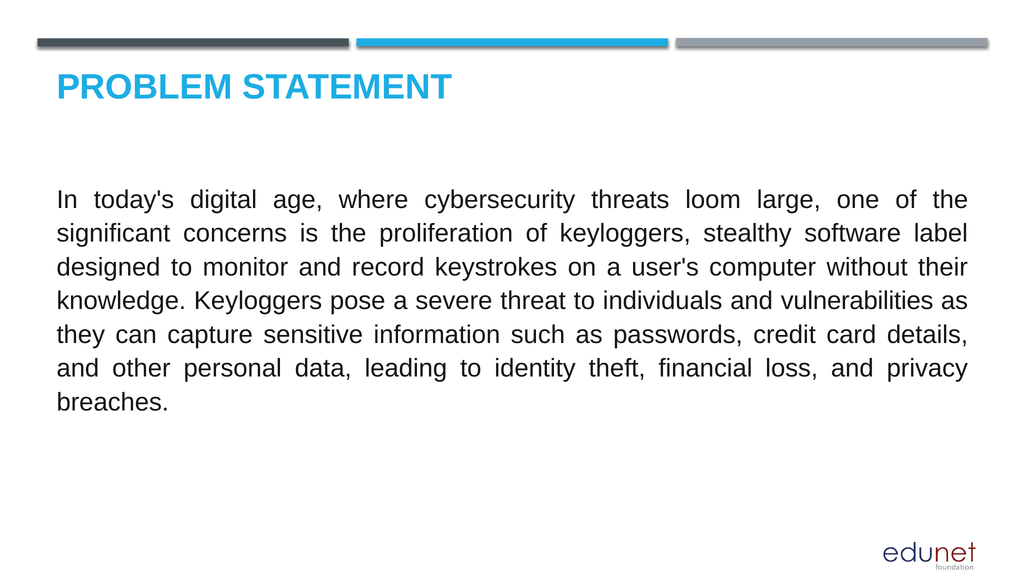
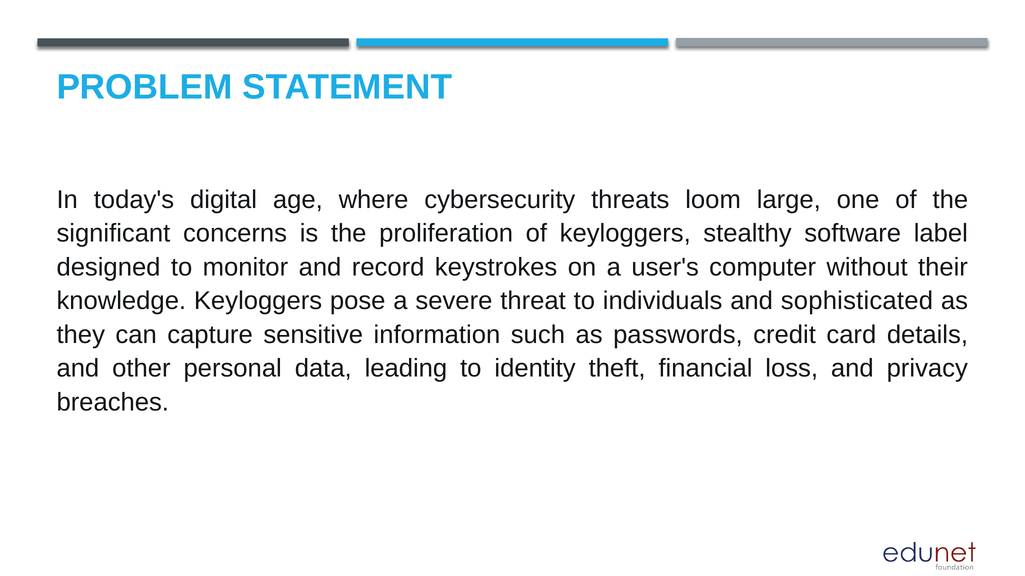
vulnerabilities: vulnerabilities -> sophisticated (857, 301)
